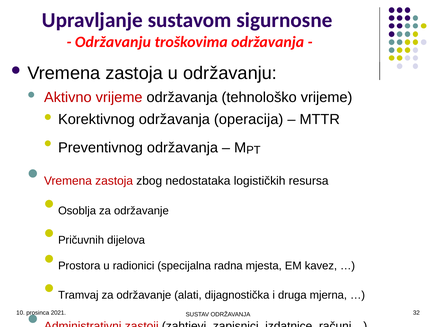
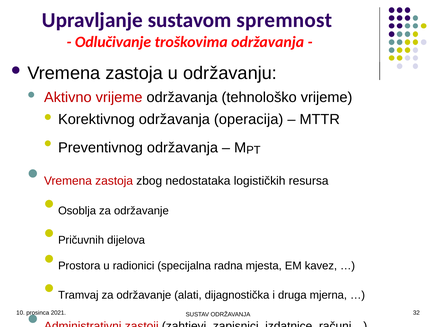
sigurnosne: sigurnosne -> spremnost (284, 20)
Održavanju: Održavanju -> Odlučivanje (113, 42)
